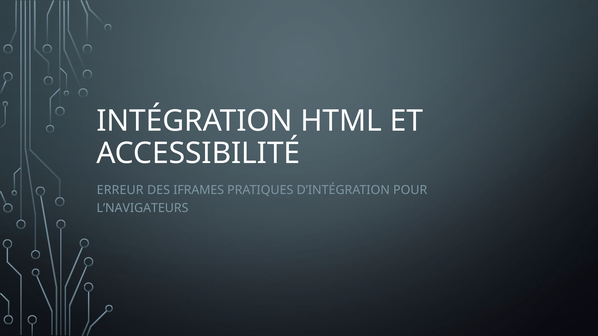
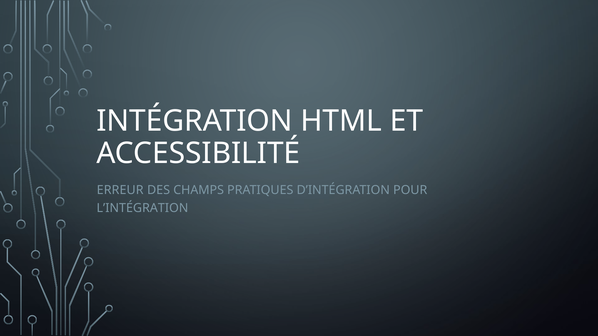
IFRAMES: IFRAMES -> CHAMPS (199, 190)
L’NAVIGATEURS: L’NAVIGATEURS -> L’INTÉGRATION (142, 208)
